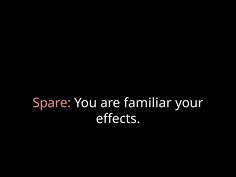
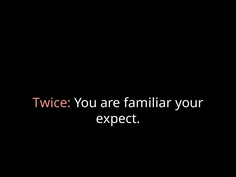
Spare: Spare -> Twice (52, 103)
effects: effects -> expect (118, 119)
